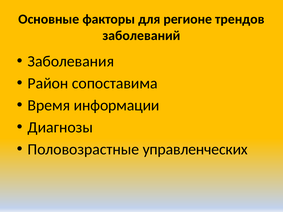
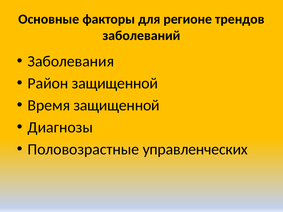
Район сопоставима: сопоставима -> защищенной (115, 83)
Время информации: информации -> защищенной (117, 105)
